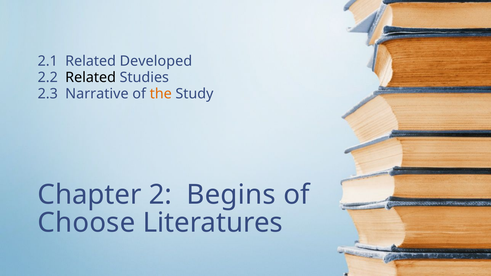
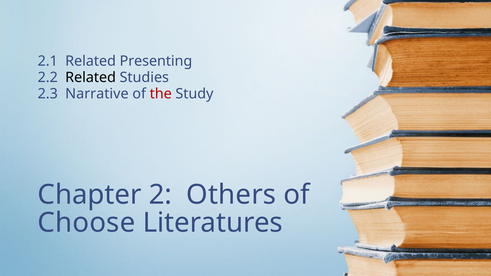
Developed: Developed -> Presenting (156, 61)
the colour: orange -> red (161, 94)
Begins: Begins -> Others (231, 195)
